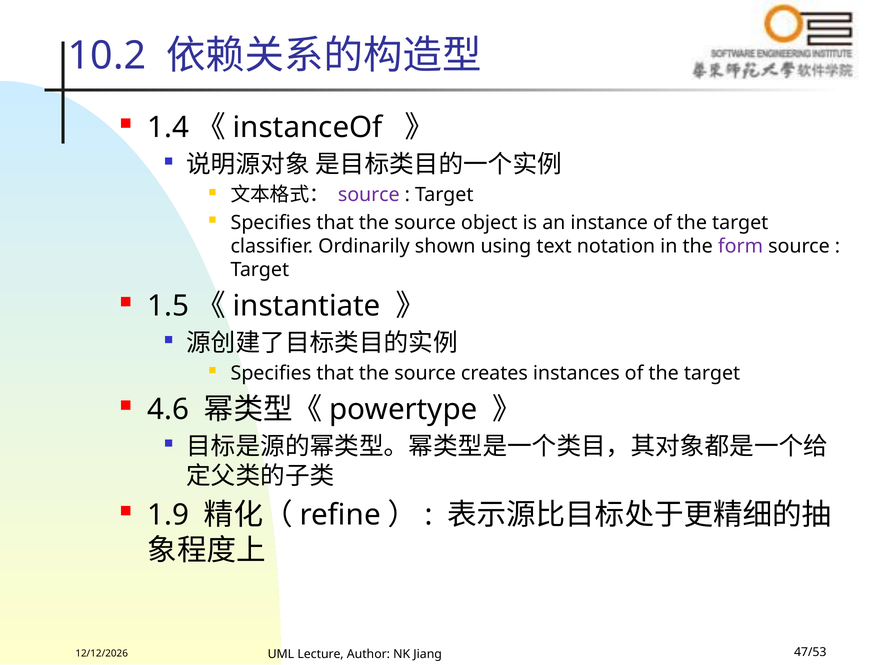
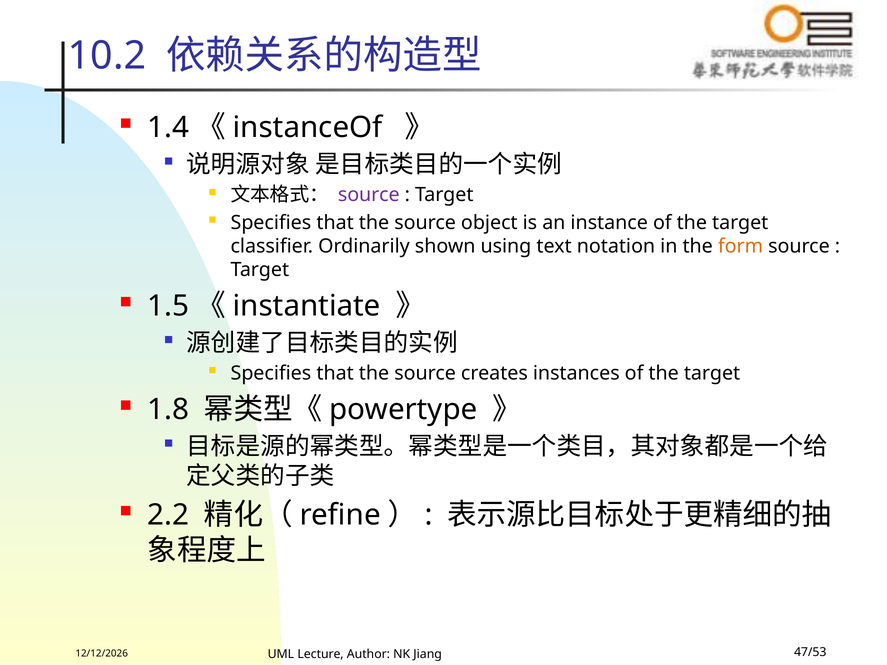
form colour: purple -> orange (741, 246)
4.6: 4.6 -> 1.8 (168, 410)
1.9: 1.9 -> 2.2 (168, 515)
